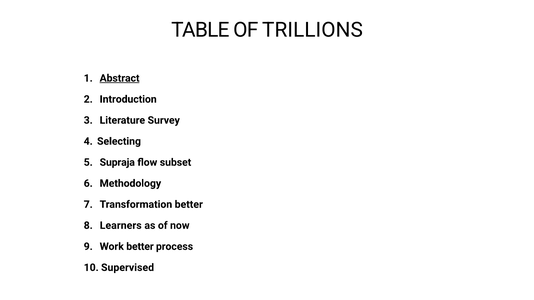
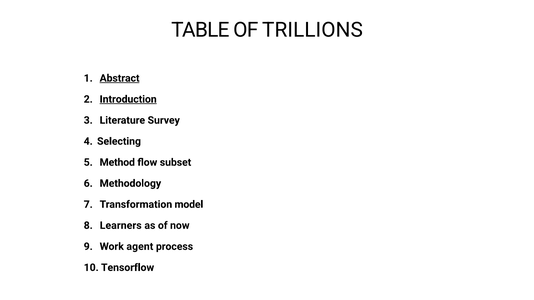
Introduction underline: none -> present (128, 99)
Supraja: Supraja -> Method (117, 163)
Transformation better: better -> model (189, 205)
Work better: better -> agent (140, 247)
Supervised: Supervised -> Tensorflow (128, 268)
